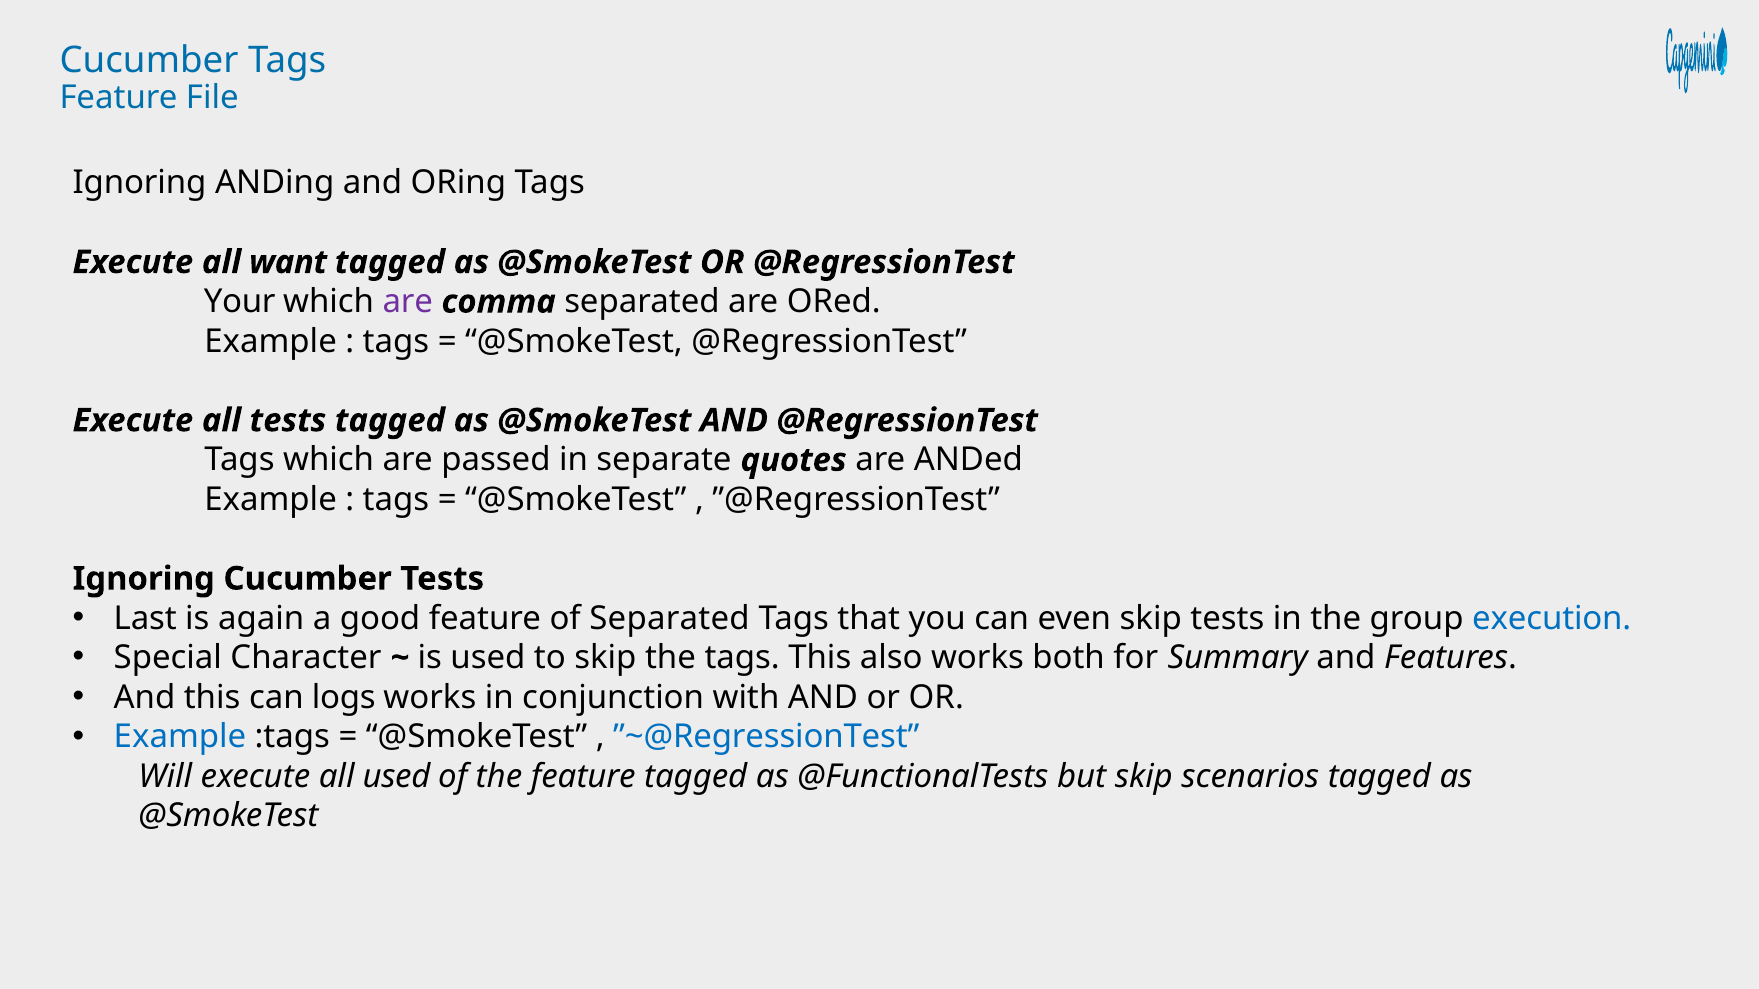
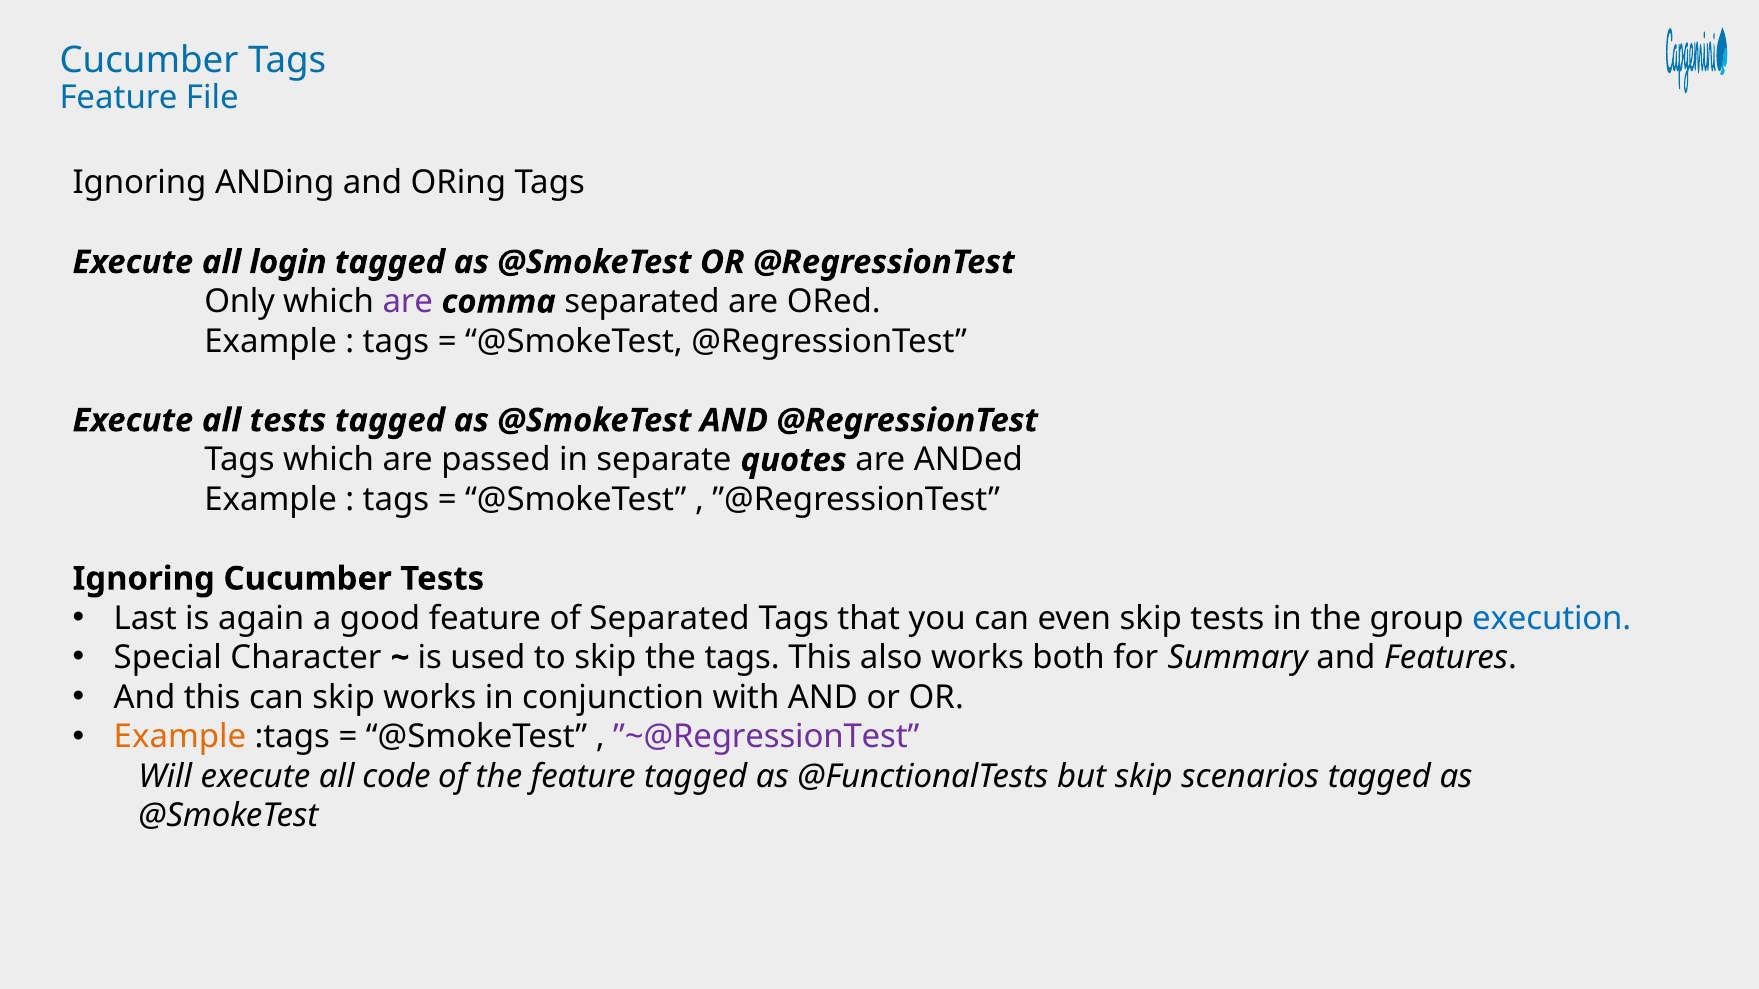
want: want -> login (288, 262)
Your: Your -> Only (240, 302)
can logs: logs -> skip (344, 698)
Example colour: blue -> orange (180, 737)
”~@RegressionTest colour: blue -> purple (766, 737)
all used: used -> code (396, 777)
